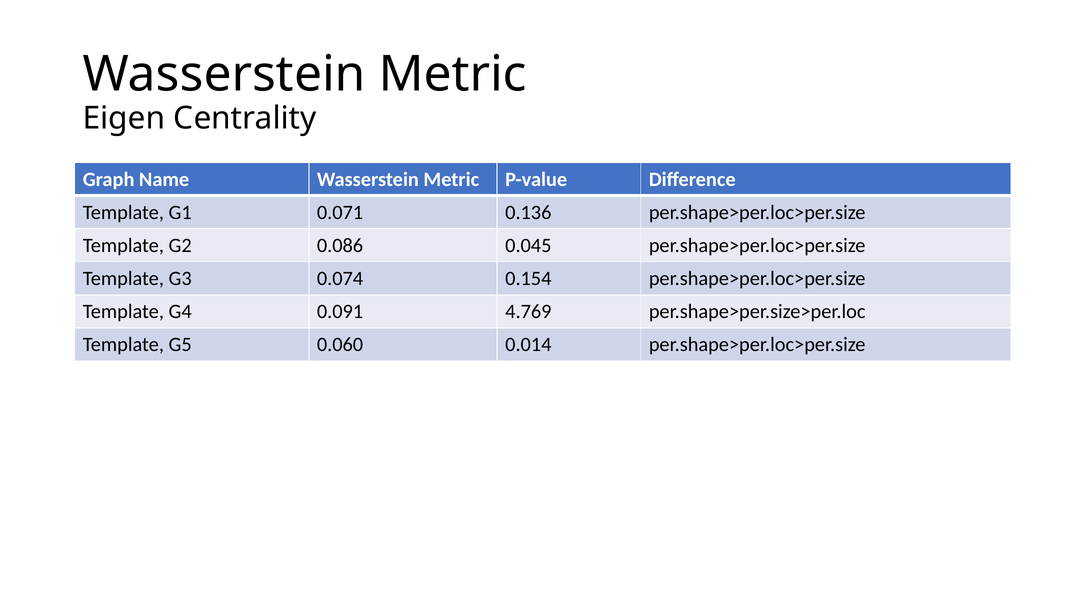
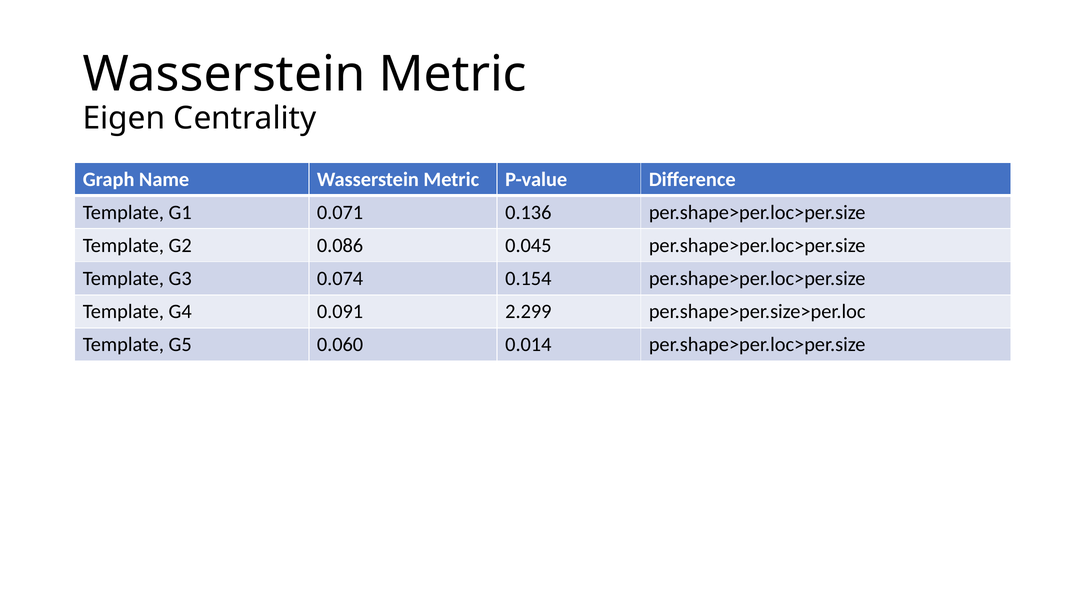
4.769: 4.769 -> 2.299 (528, 311)
